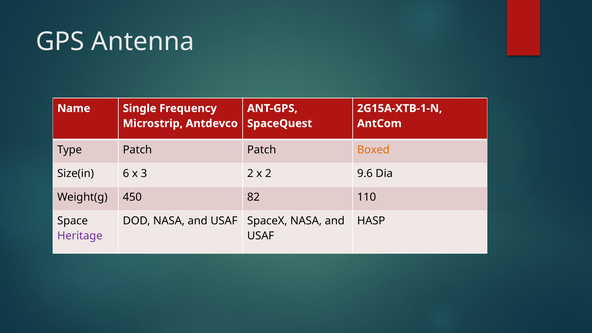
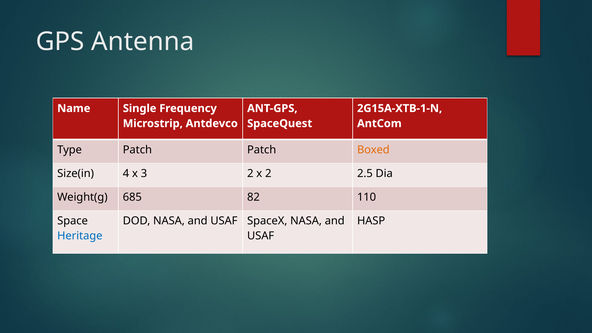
6: 6 -> 4 (126, 174)
9.6: 9.6 -> 2.5 (365, 174)
450: 450 -> 685 (132, 197)
Heritage colour: purple -> blue (80, 236)
